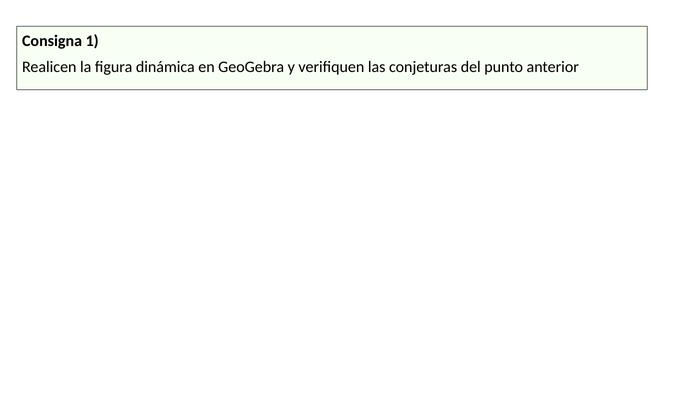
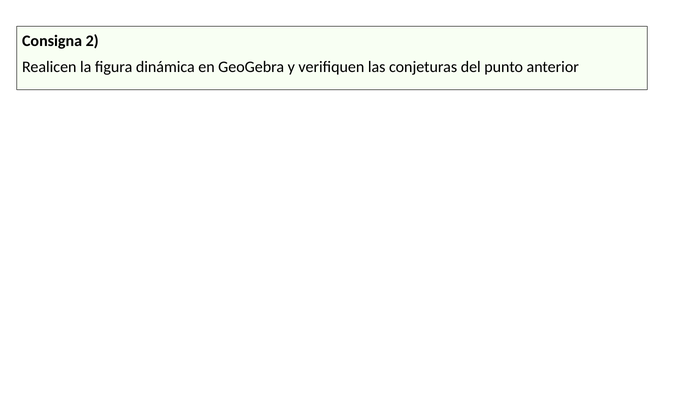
1: 1 -> 2 (92, 41)
